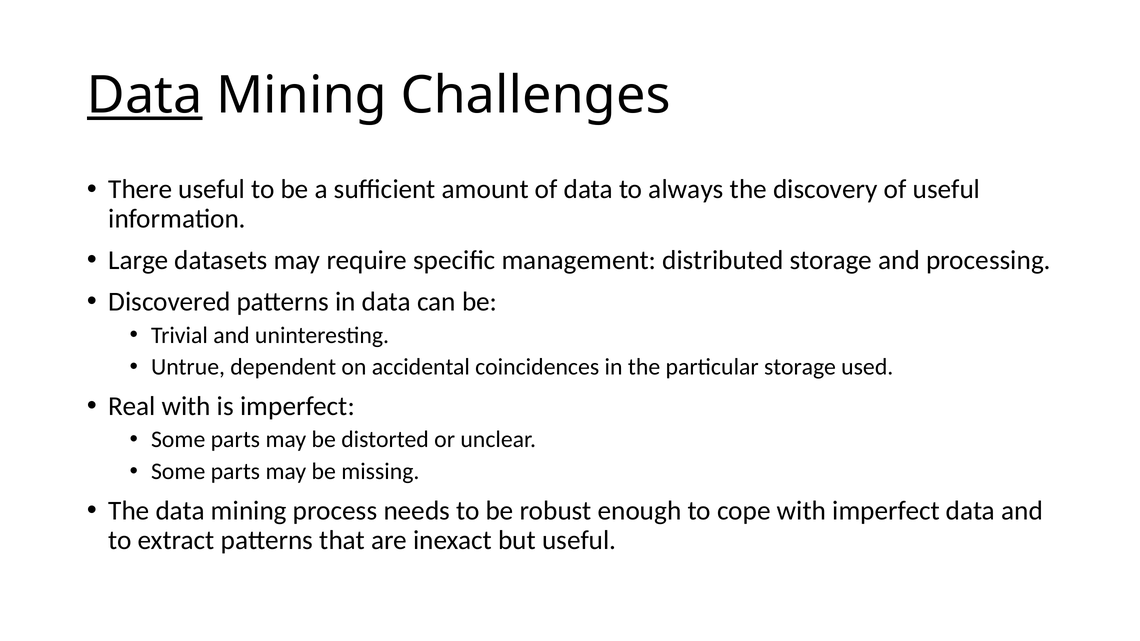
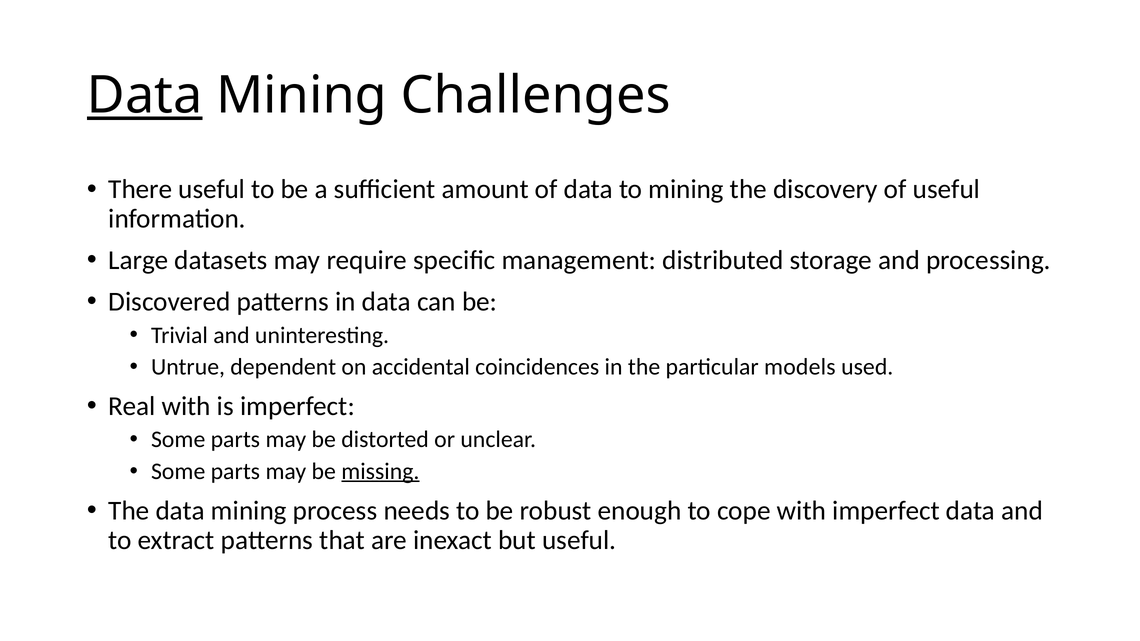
to always: always -> mining (686, 190)
particular storage: storage -> models (800, 367)
missing underline: none -> present (380, 471)
